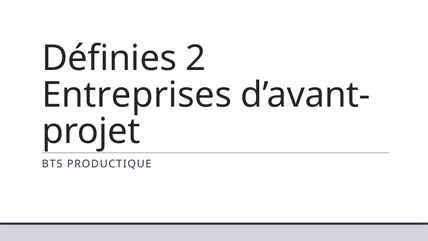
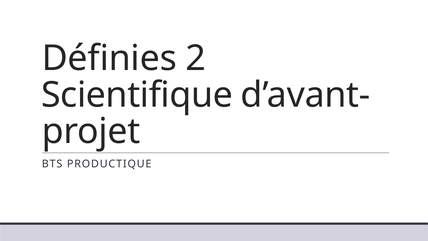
Entreprises: Entreprises -> Scientifique (137, 95)
